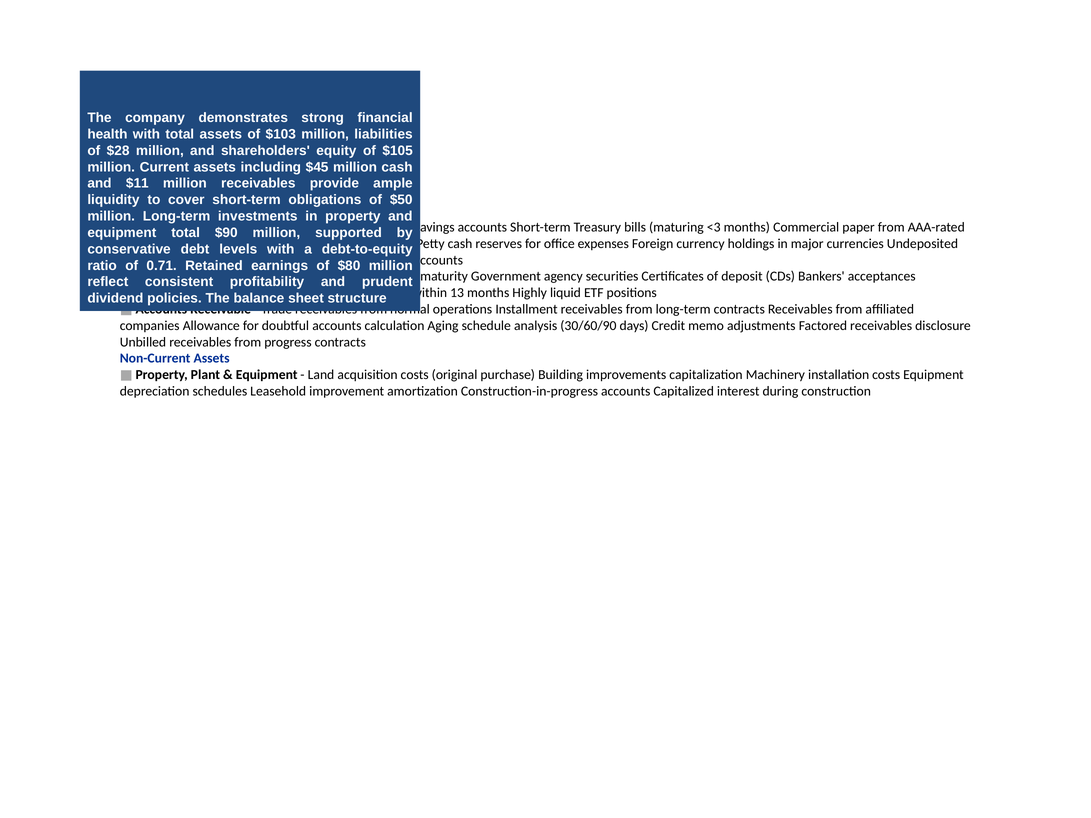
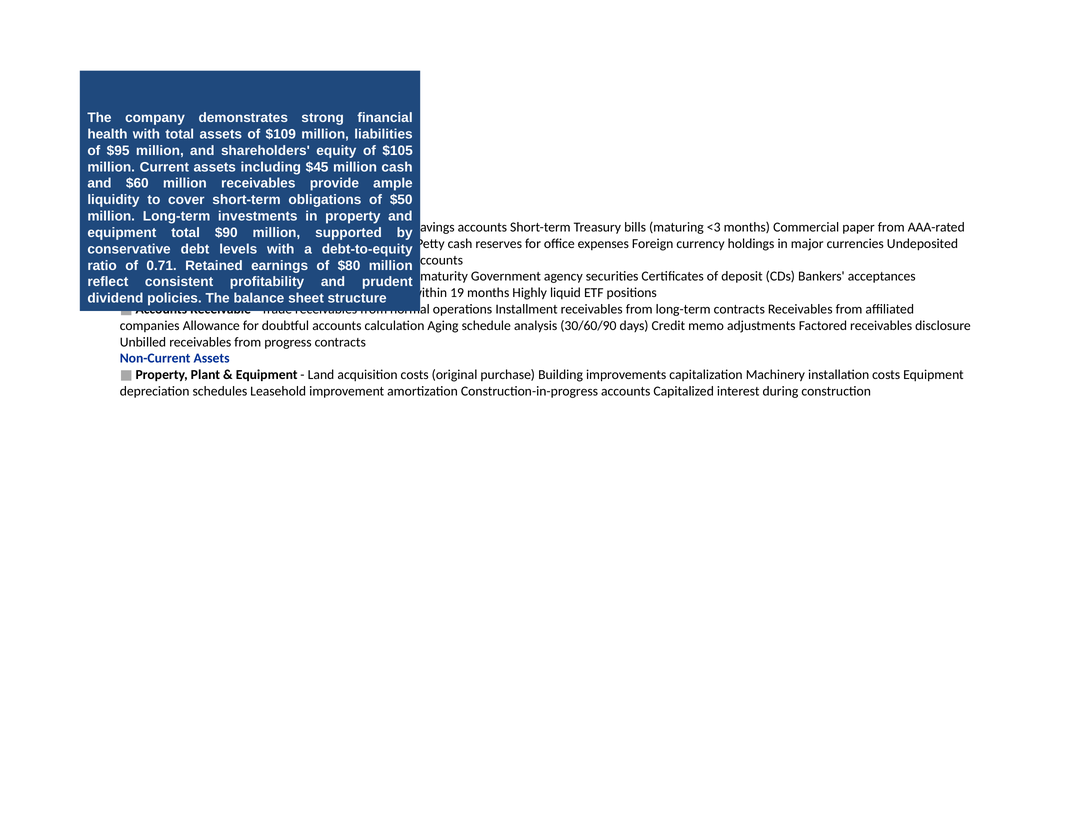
$103: $103 -> $109 (281, 134)
$28: $28 -> $95 (118, 151)
$11: $11 -> $60 (137, 184)
13: 13 -> 19 (457, 293)
